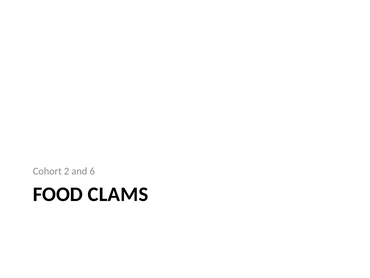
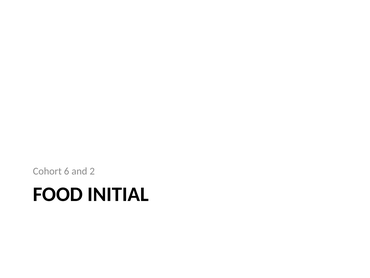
2: 2 -> 6 (67, 171)
6: 6 -> 2 (92, 171)
CLAMS: CLAMS -> INITIAL (118, 194)
